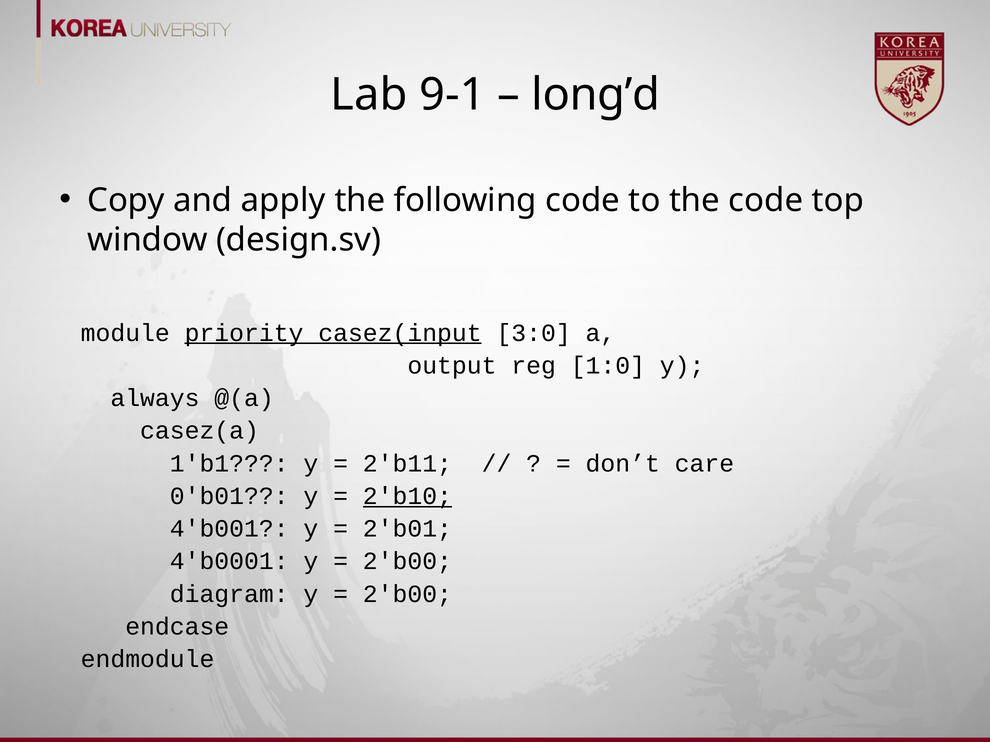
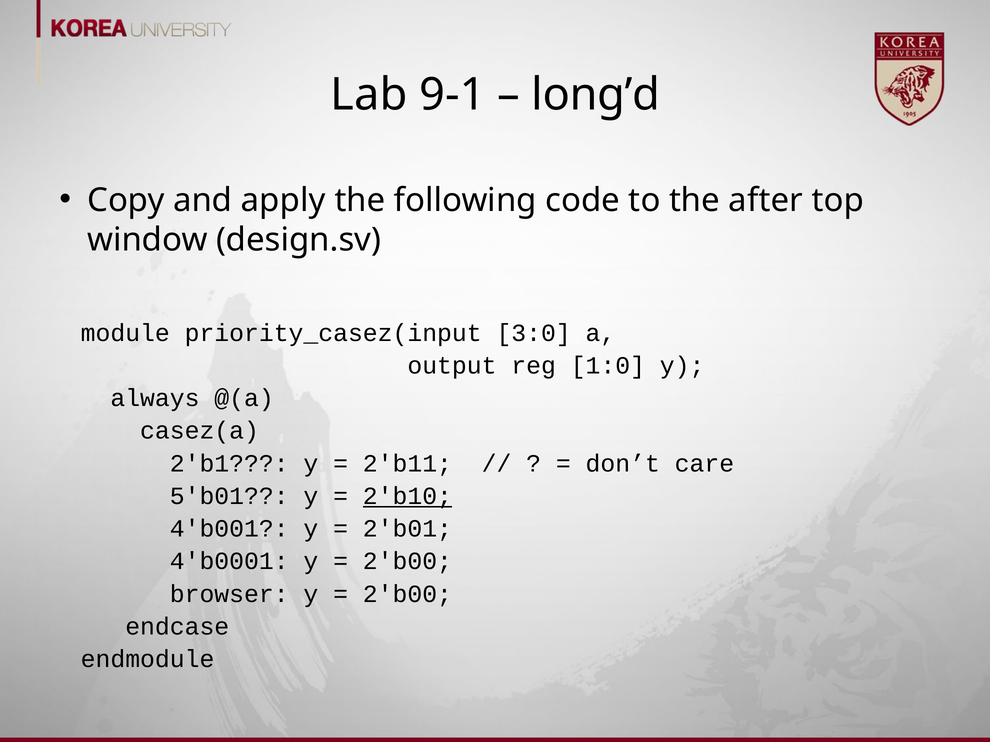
the code: code -> after (766, 200)
priority_casez(input underline: present -> none (333, 333)
1'b1: 1'b1 -> 2'b1 (229, 464)
0'b01: 0'b01 -> 5'b01 (229, 496)
diagram: diagram -> browser (229, 594)
